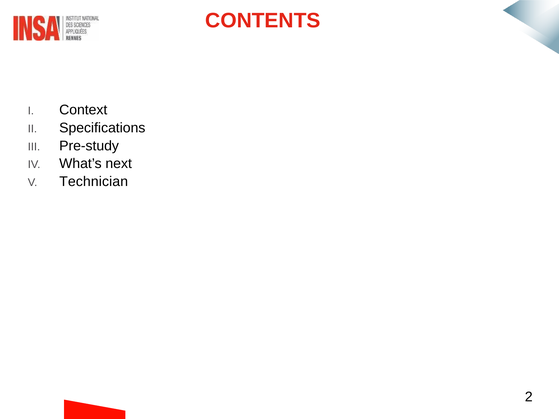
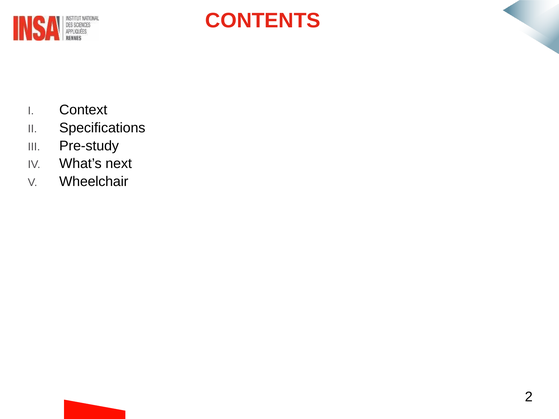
Technician: Technician -> Wheelchair (94, 182)
